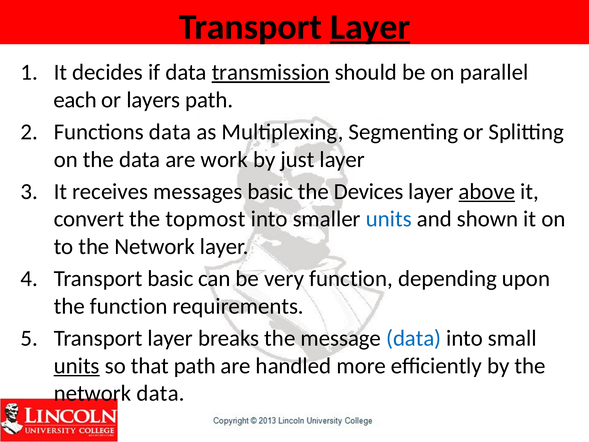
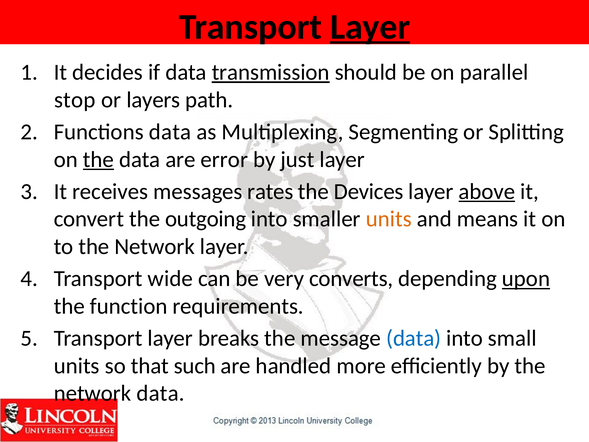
each: each -> stop (75, 100)
the underline: none -> present (98, 159)
work: work -> error (224, 159)
messages basic: basic -> rates (270, 191)
topmost: topmost -> outgoing (206, 219)
units colour: blue -> orange (389, 219)
shown: shown -> means (488, 219)
Transport basic: basic -> wide (170, 279)
very function: function -> converts (351, 279)
upon underline: none -> present (526, 279)
units underline: present -> none (77, 366)
that path: path -> such (195, 366)
